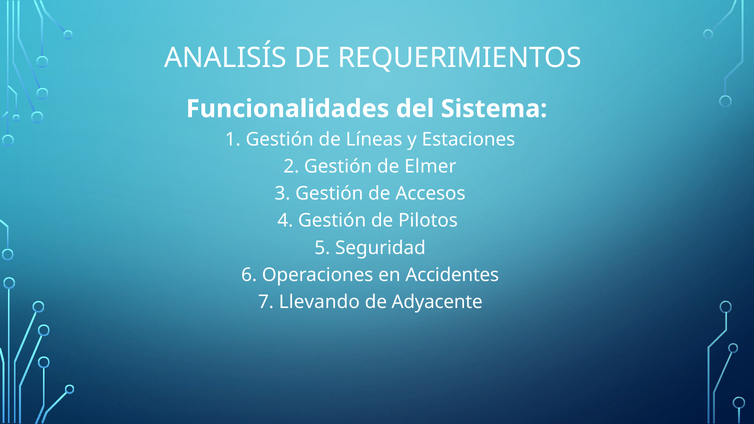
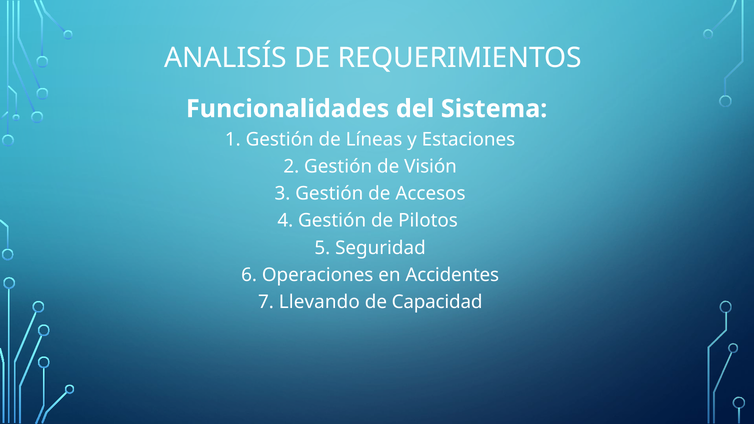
Elmer: Elmer -> Visión (431, 166)
Adyacente: Adyacente -> Capacidad (437, 302)
